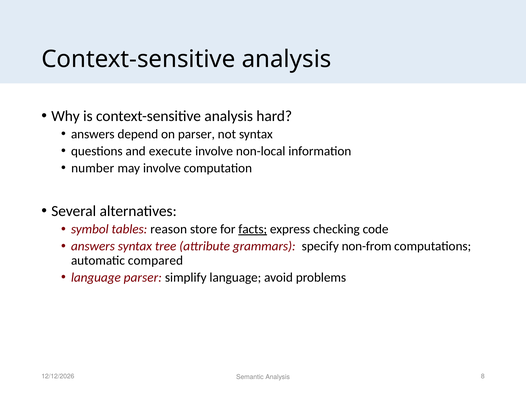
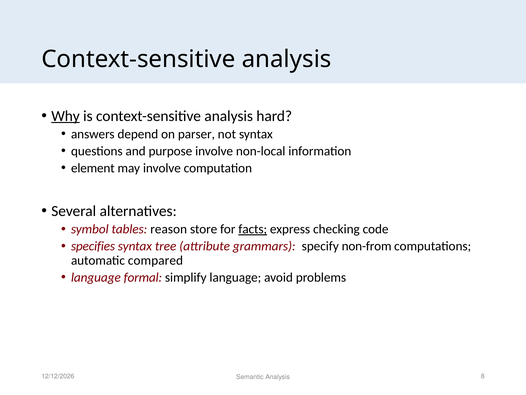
Why underline: none -> present (65, 116)
execute: execute -> purpose (170, 151)
number: number -> element (93, 168)
answers: answers -> specifies (93, 246)
language parser: parser -> formal (143, 277)
